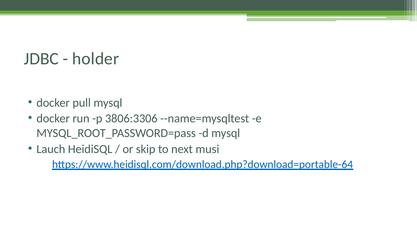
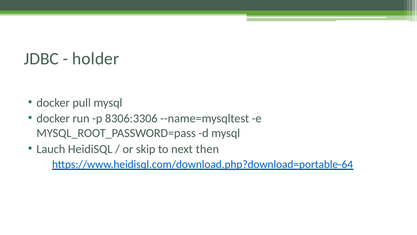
3806:3306: 3806:3306 -> 8306:3306 (131, 118)
musi: musi -> then (207, 149)
